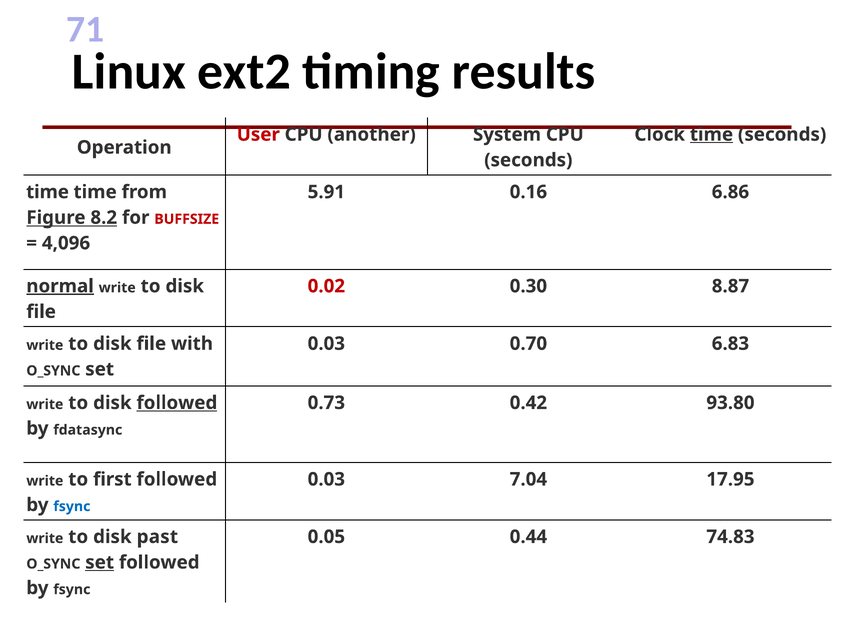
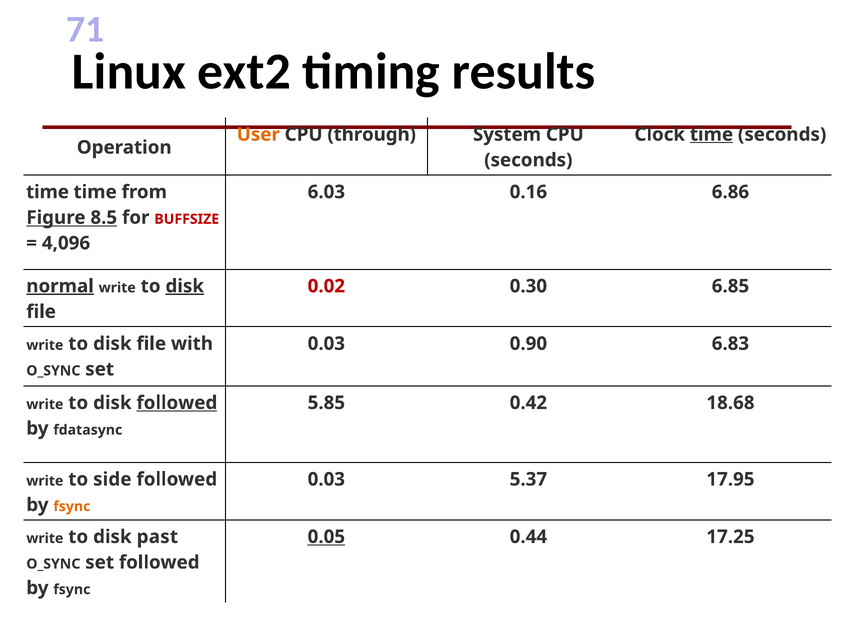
User colour: red -> orange (258, 135)
another: another -> through (372, 135)
5.91: 5.91 -> 6.03 (326, 192)
8.2: 8.2 -> 8.5 (104, 218)
disk underline: none -> present (185, 286)
8.87: 8.87 -> 6.85 (730, 286)
0.70: 0.70 -> 0.90 (528, 344)
0.73: 0.73 -> 5.85 (326, 403)
93.80: 93.80 -> 18.68 (730, 403)
7.04: 7.04 -> 5.37 (528, 479)
first: first -> side (112, 479)
fsync colour: blue -> orange (72, 506)
0.05 underline: none -> present (326, 537)
74.83: 74.83 -> 17.25 (730, 537)
set underline: present -> none (100, 562)
